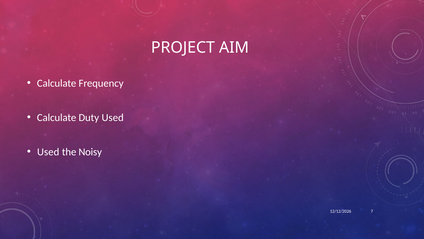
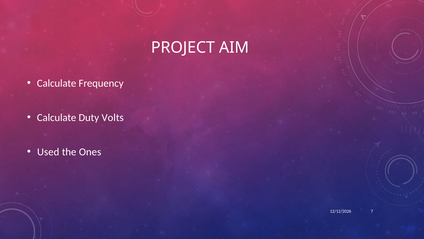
Duty Used: Used -> Volts (113, 117)
Noisy: Noisy -> Ones (90, 152)
